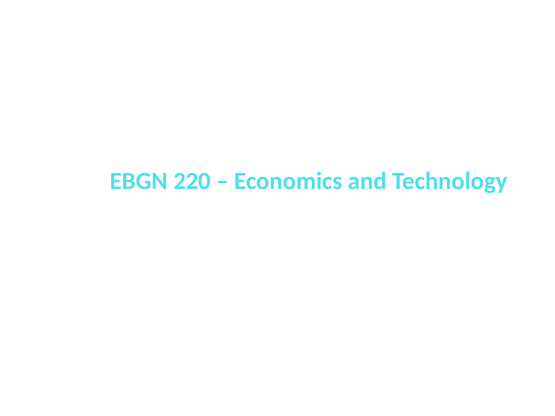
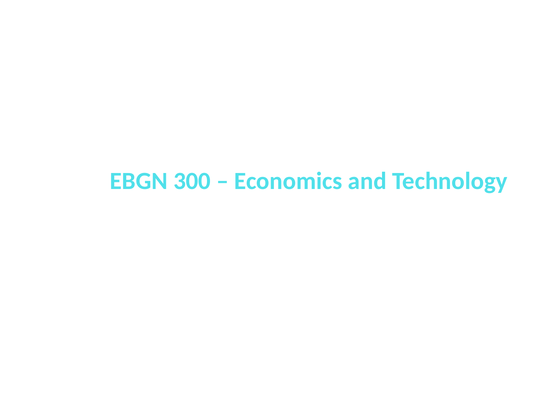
220: 220 -> 300 (192, 181)
